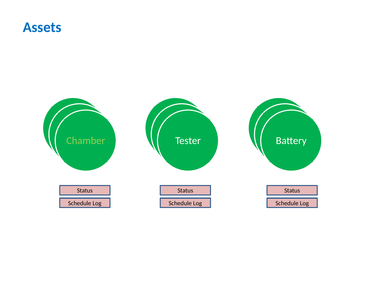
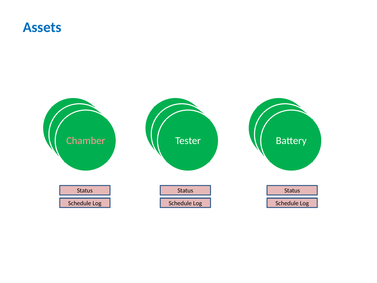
Chamber colour: light green -> pink (86, 140)
